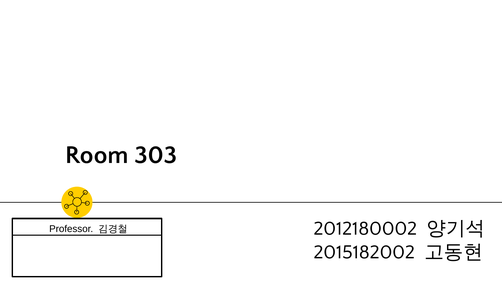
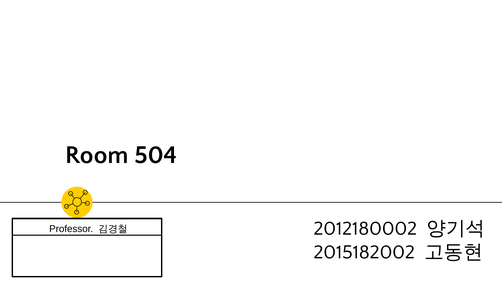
303: 303 -> 504 (156, 155)
